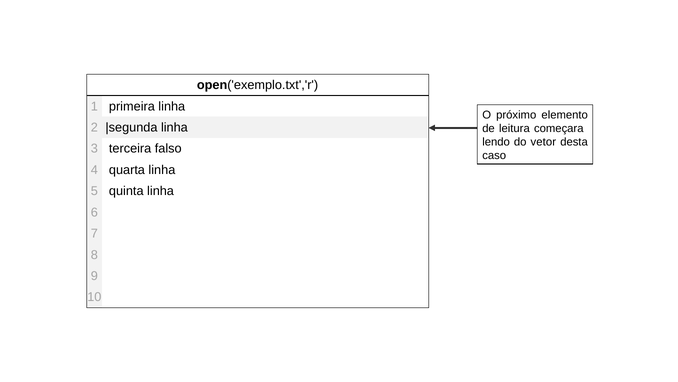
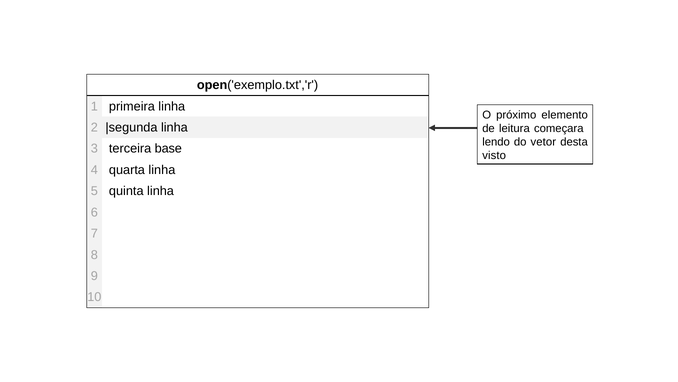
falso: falso -> base (168, 148)
caso: caso -> visto (494, 155)
